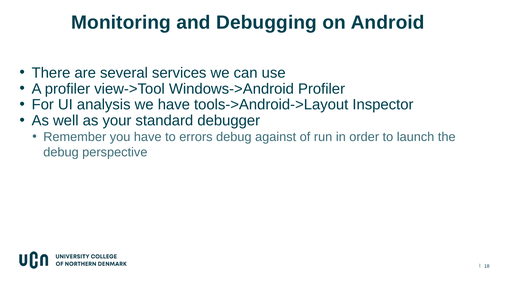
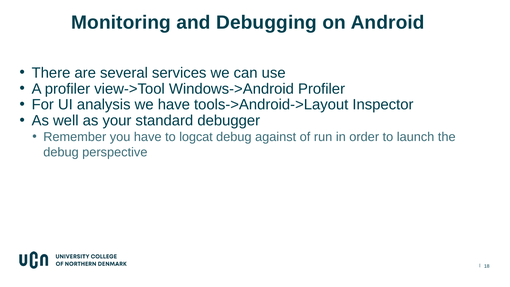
errors: errors -> logcat (196, 137)
